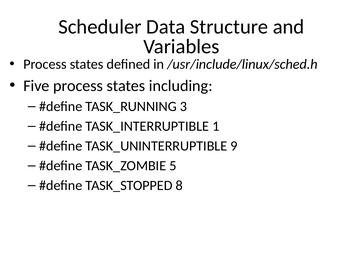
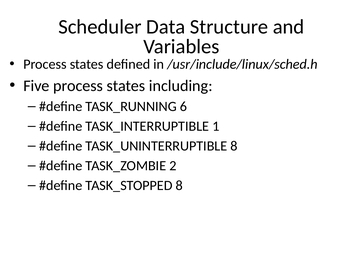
3: 3 -> 6 (183, 107)
TASK_UNINTERRUPTIBLE 9: 9 -> 8 (234, 146)
5: 5 -> 2 (173, 166)
